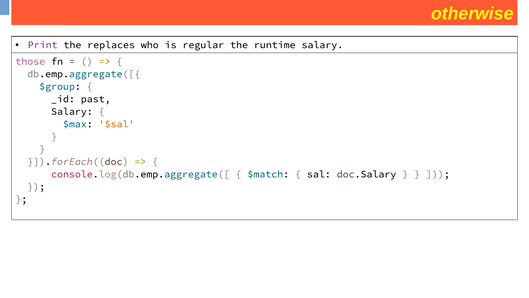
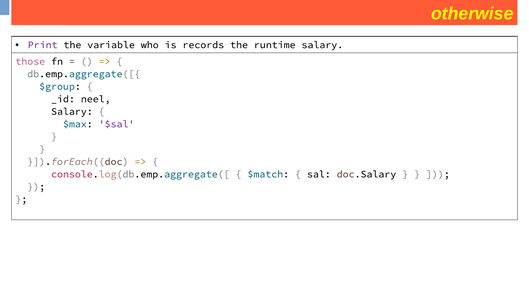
replaces: replaces -> variable (111, 45)
regular: regular -> records (203, 45)
past: past -> neel (96, 99)
$sal colour: orange -> purple (117, 124)
